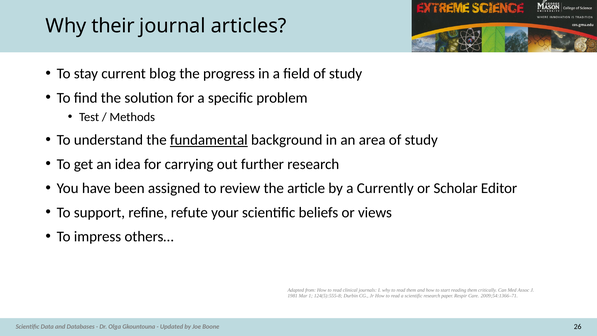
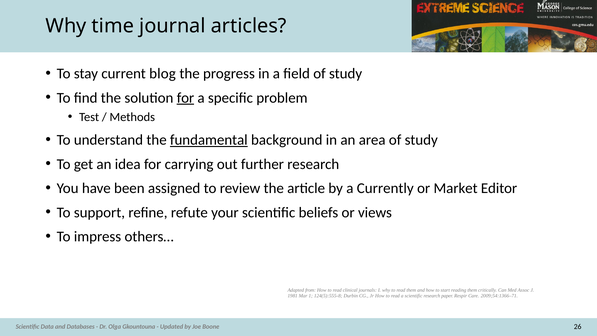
their: their -> time (113, 26)
for underline: none -> present (185, 98)
Scholar: Scholar -> Market (456, 188)
